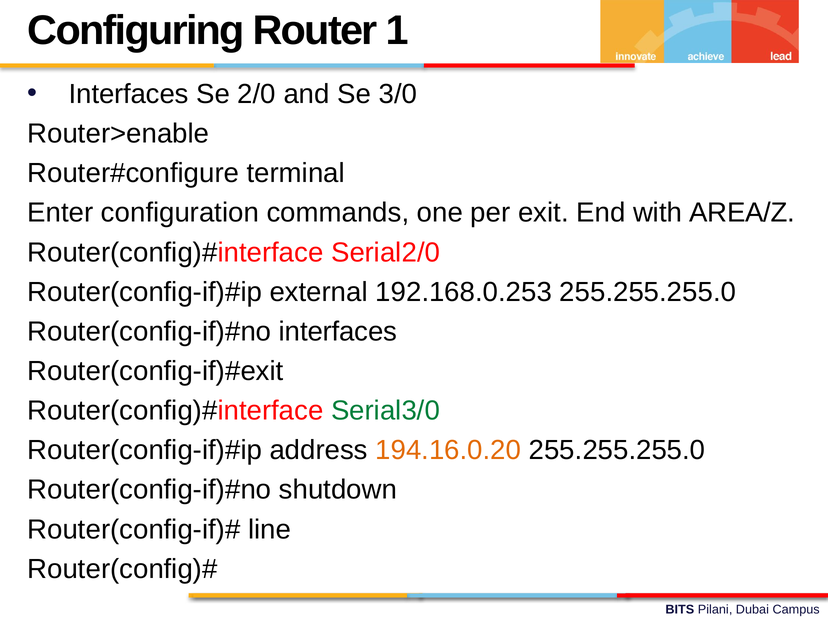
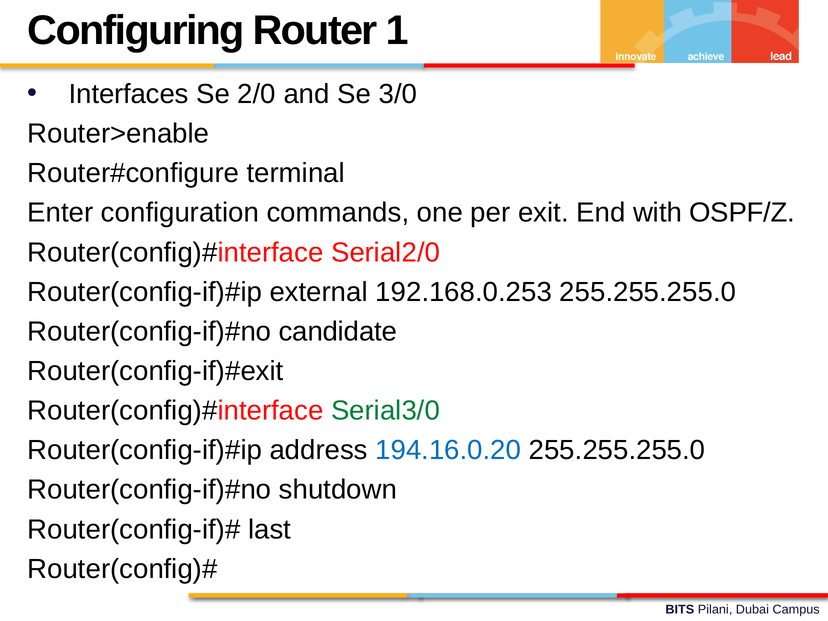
AREA/Z: AREA/Z -> OSPF/Z (742, 213)
interfaces: interfaces -> candidate (338, 332)
194.16.0.20 colour: orange -> blue (448, 450)
line: line -> last (270, 529)
